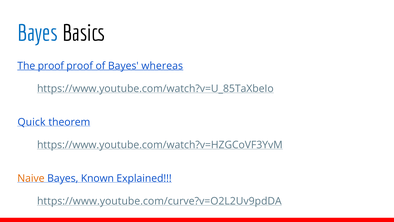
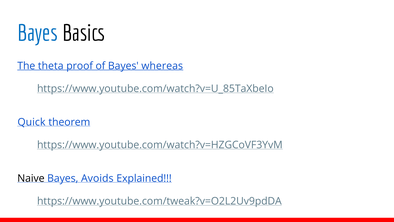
The proof: proof -> theta (51, 66)
Naive colour: orange -> black (31, 178)
Known: Known -> Avoids (97, 178)
https://www.youtube.com/curve?v=O2L2Uv9pdDA: https://www.youtube.com/curve?v=O2L2Uv9pdDA -> https://www.youtube.com/tweak?v=O2L2Uv9pdDA (159, 201)
